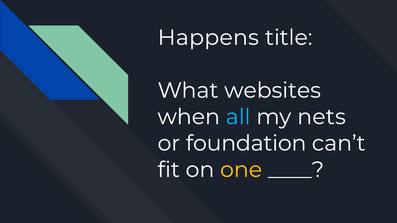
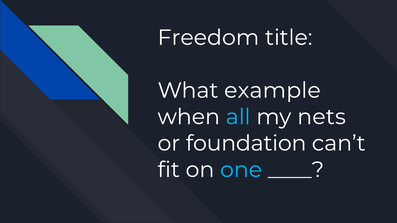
Happens: Happens -> Freedom (208, 38)
websites: websites -> example (272, 91)
one colour: yellow -> light blue (241, 170)
